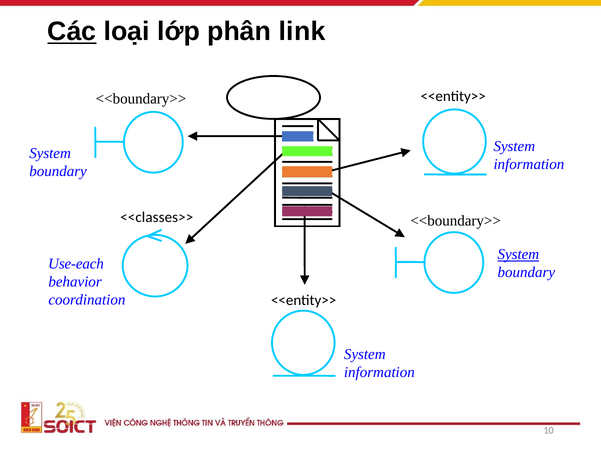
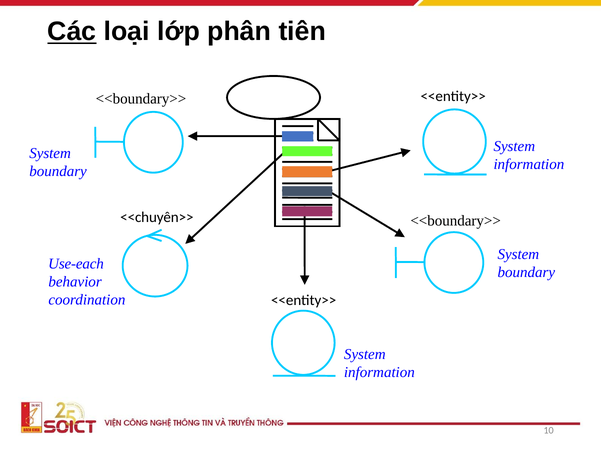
link: link -> tiên (302, 32)
<<classes>>: <<classes>> -> <<chuyên>> (157, 217)
System underline: present -> none (518, 254)
